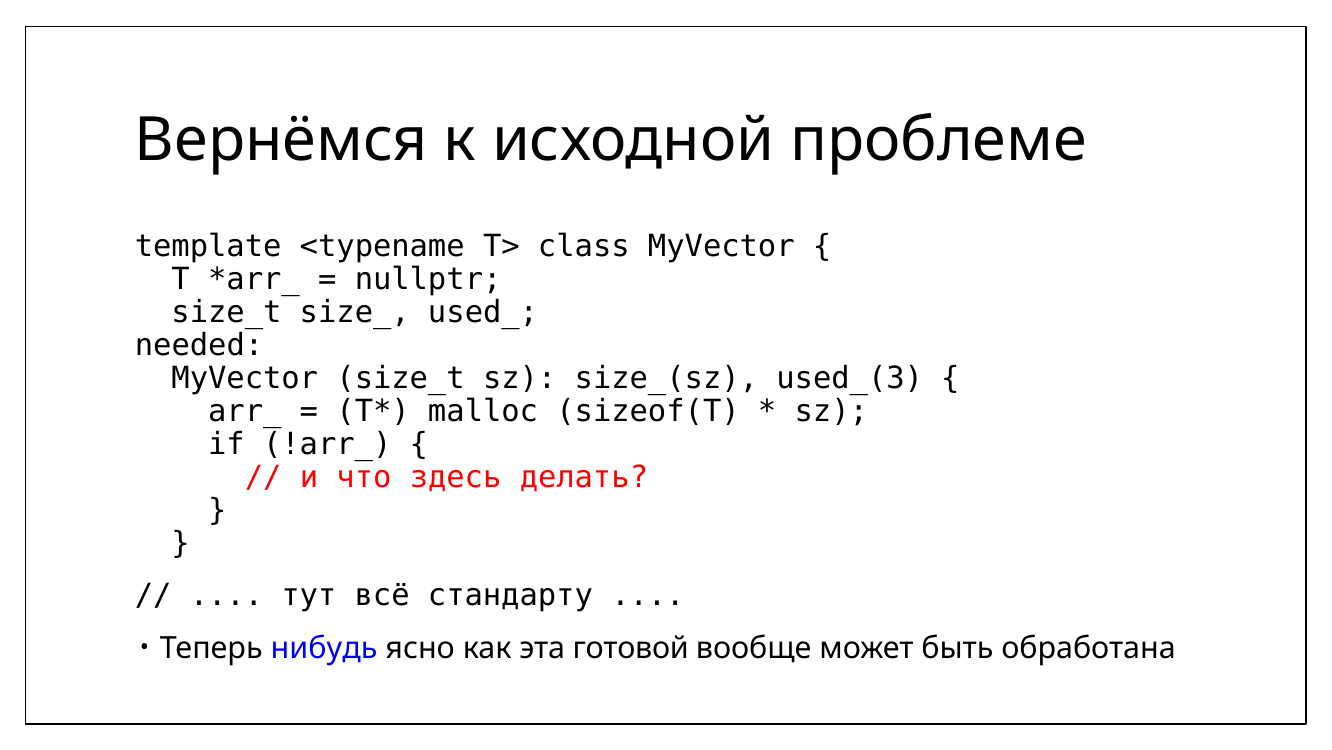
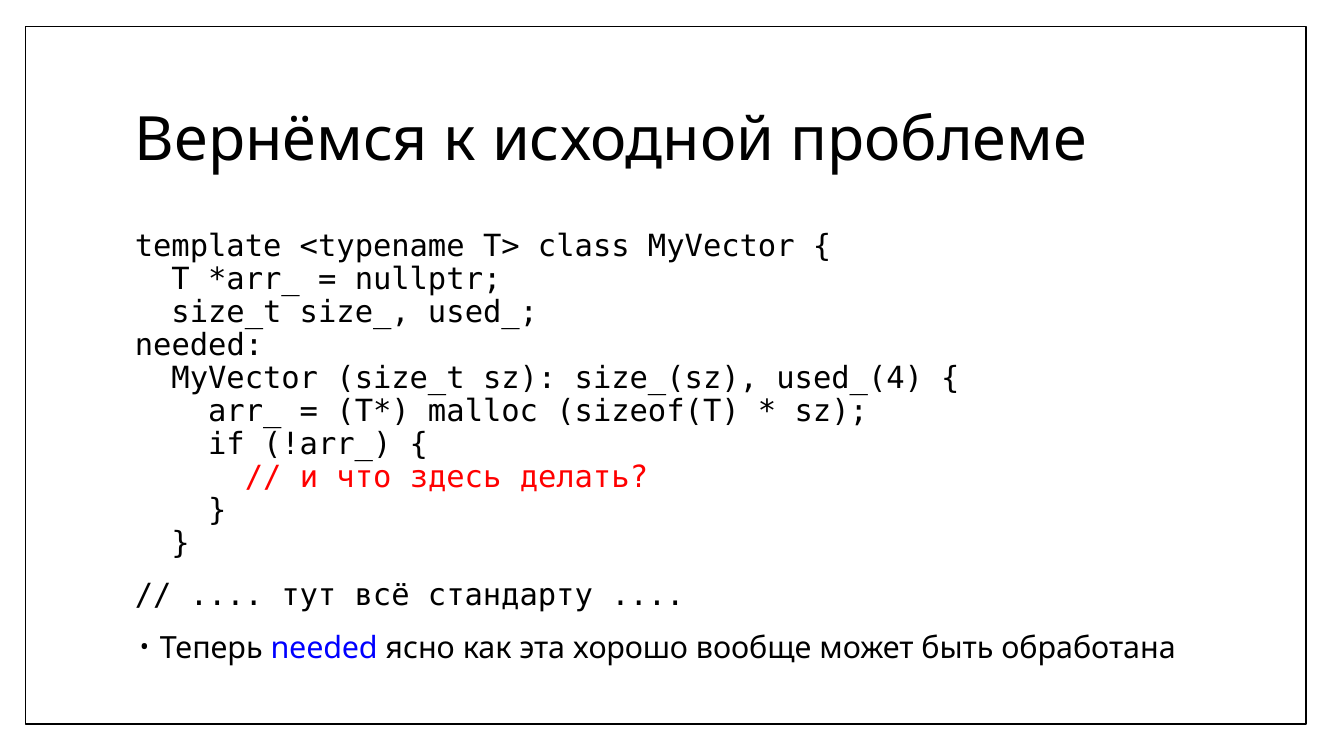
used_(3: used_(3 -> used_(4 (850, 378)
Теперь нибудь: нибудь -> needed (324, 647)
готовой: готовой -> хорошо (631, 647)
